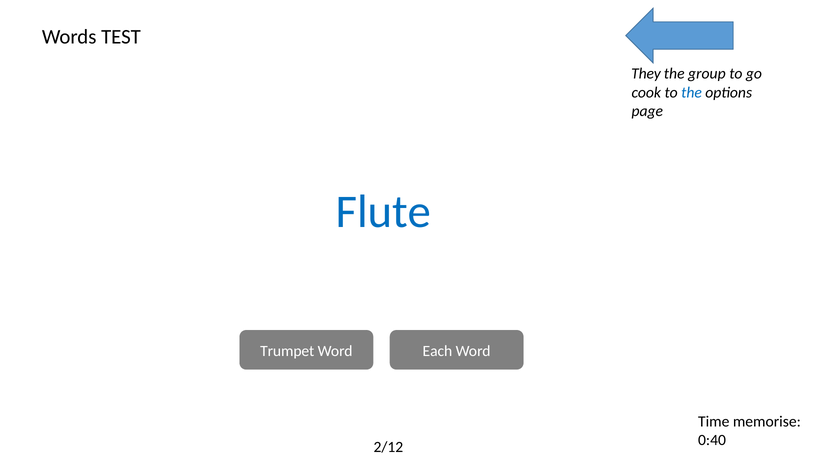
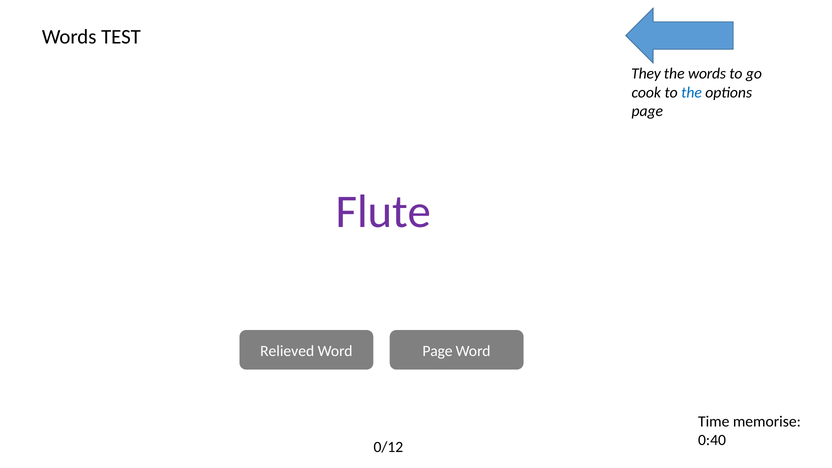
the group: group -> words (707, 74)
Flute colour: blue -> purple (383, 212)
Trumpet: Trumpet -> Relieved (287, 351)
Each: Each -> Page (437, 351)
2/12: 2/12 -> 0/12 (388, 447)
